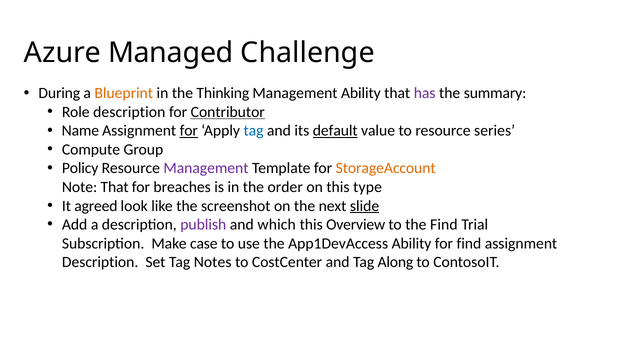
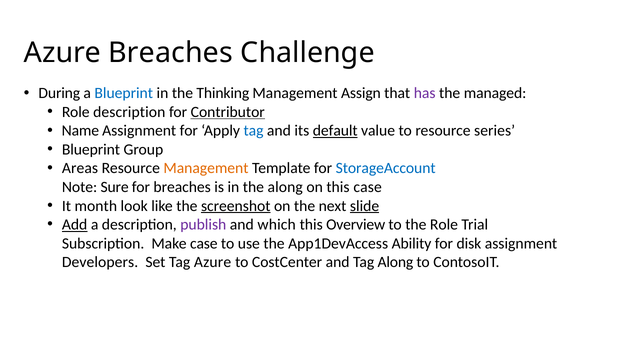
Azure Managed: Managed -> Breaches (171, 53)
Blueprint colour: orange -> blue (124, 93)
Management Ability: Ability -> Assign (361, 93)
summary: summary -> managed (495, 93)
for underline: present -> none (189, 131)
Compute: Compute -> Blueprint (91, 149)
Policy: Policy -> Areas (80, 168)
Management colour: purple -> orange (206, 168)
StorageAccount colour: orange -> blue (386, 168)
Note That: That -> Sure (115, 187)
the order: order -> along (285, 187)
this type: type -> case (368, 187)
agreed: agreed -> month (96, 206)
screenshot underline: none -> present (236, 206)
Add underline: none -> present (75, 224)
the Find: Find -> Role (444, 224)
for find: find -> disk (469, 243)
Description: Description -> Developers (100, 262)
Tag Notes: Notes -> Azure (213, 262)
